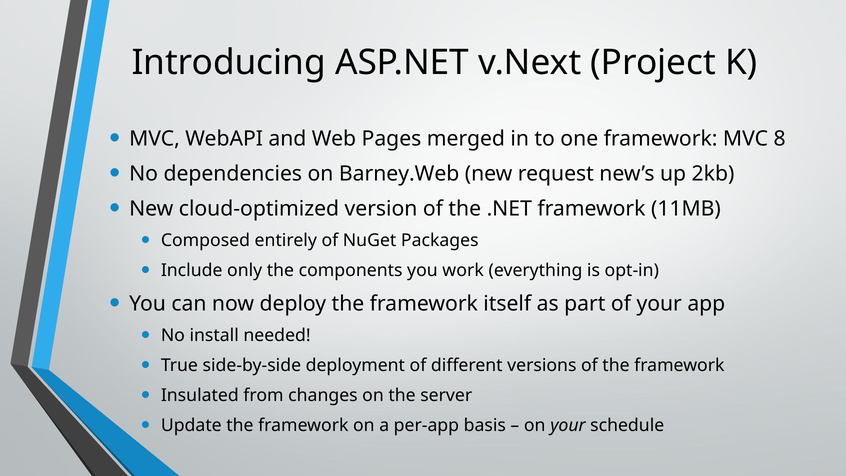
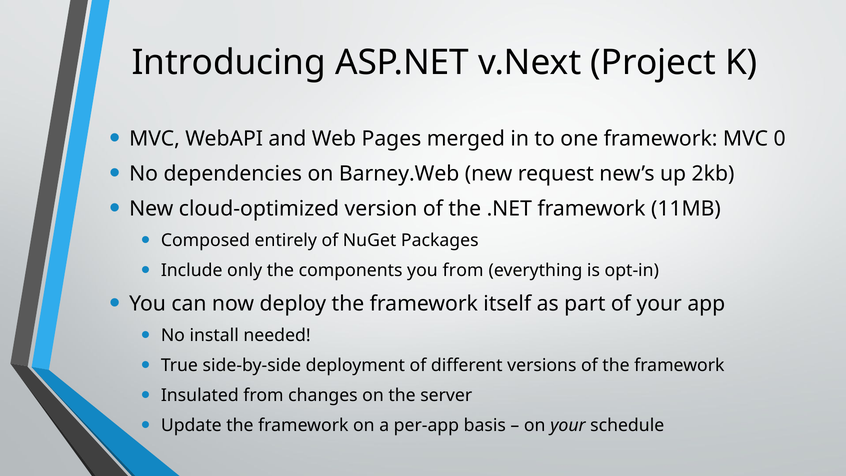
8: 8 -> 0 (780, 139)
you work: work -> from (463, 270)
